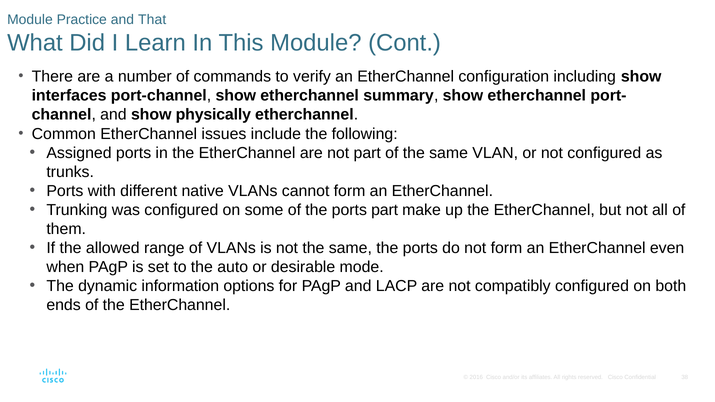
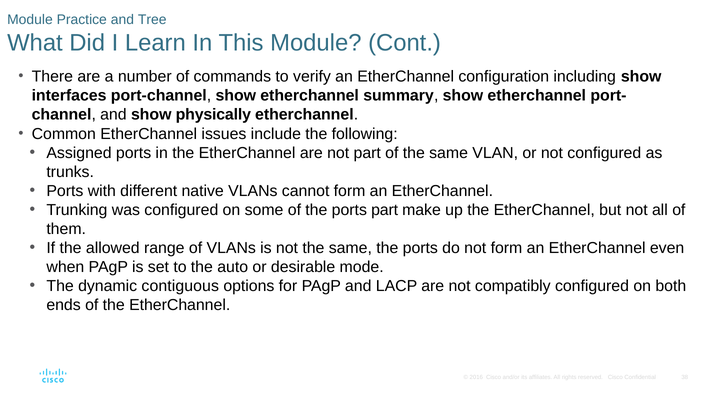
That: That -> Tree (152, 20)
information: information -> contiguous (180, 286)
